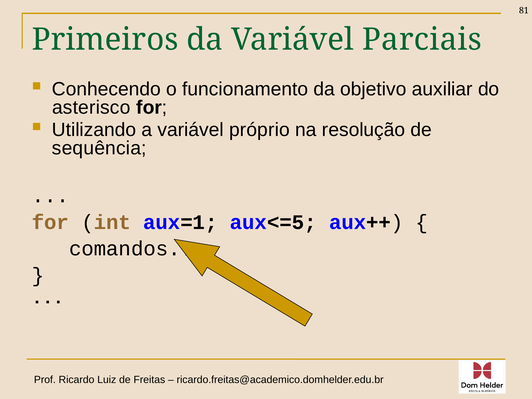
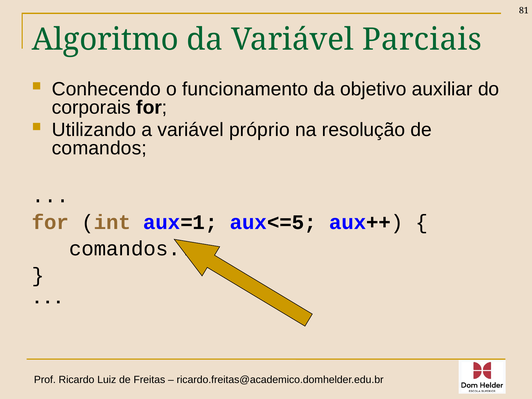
Primeiros: Primeiros -> Algoritmo (105, 40)
asterisco: asterisco -> corporais (91, 108)
sequência: sequência -> comandos (99, 148)
